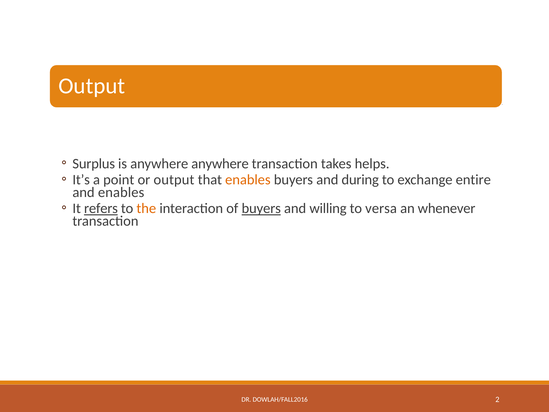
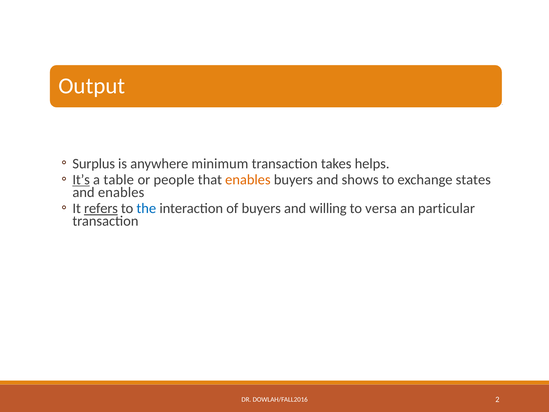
anywhere anywhere: anywhere -> minimum (220, 164)
It’s underline: none -> present (81, 180)
point: point -> table (119, 180)
or output: output -> people (174, 180)
during: during -> shows (360, 180)
entire: entire -> states (473, 180)
the colour: orange -> blue (146, 208)
buyers underline: present -> none (261, 208)
whenever: whenever -> particular (446, 208)
